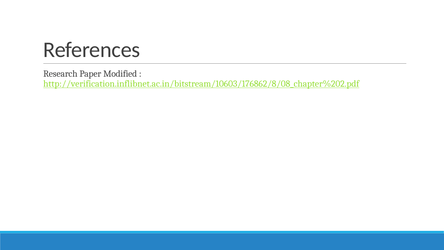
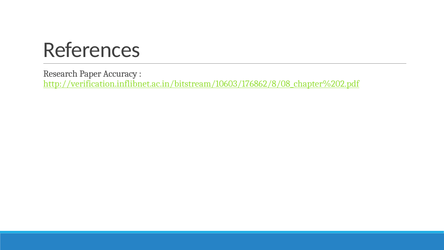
Modified: Modified -> Accuracy (120, 74)
